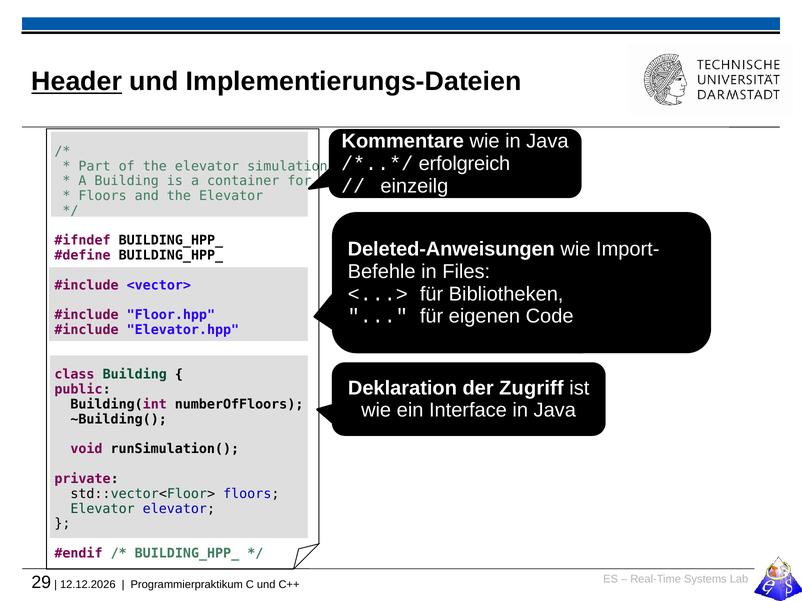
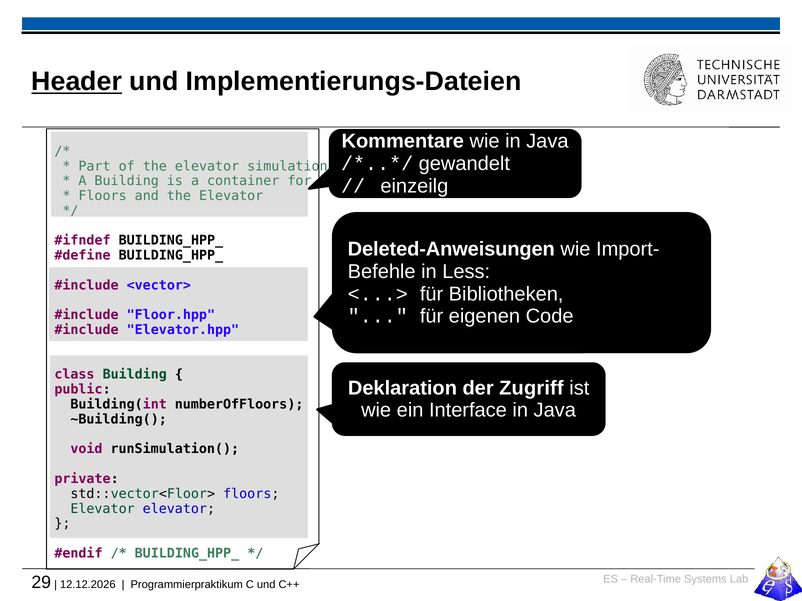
erfolgreich: erfolgreich -> gewandelt (464, 164)
Files: Files -> Less (466, 272)
